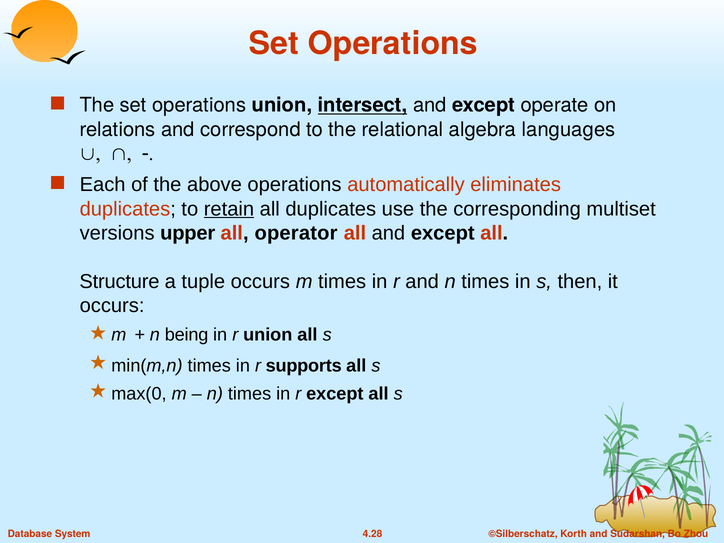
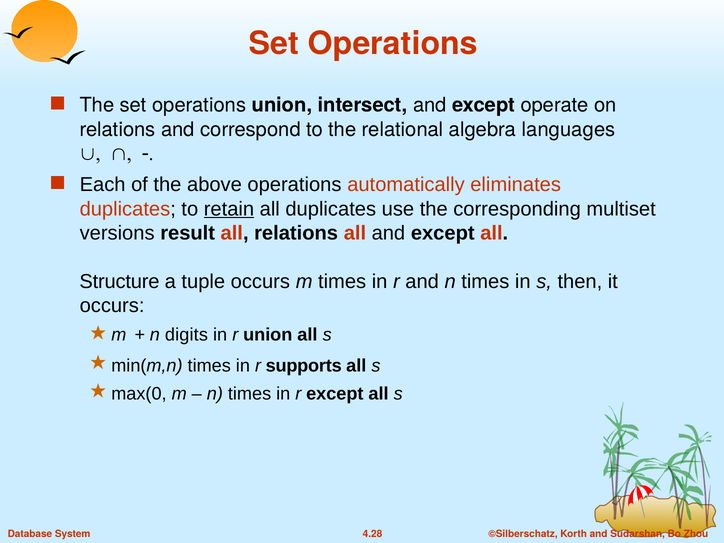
intersect underline: present -> none (363, 105)
upper: upper -> result (188, 233)
all operator: operator -> relations (296, 233)
being: being -> digits (186, 335)
